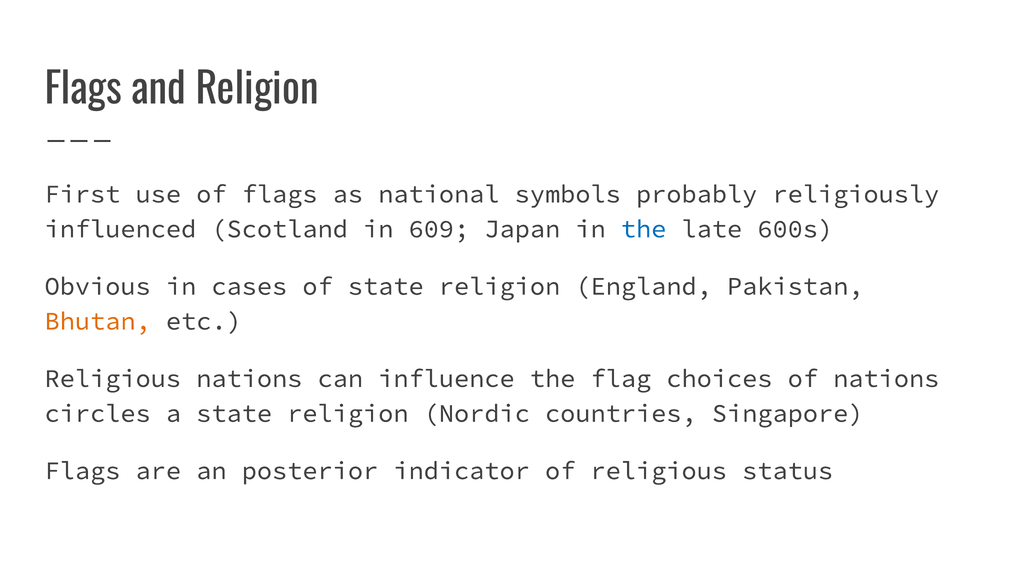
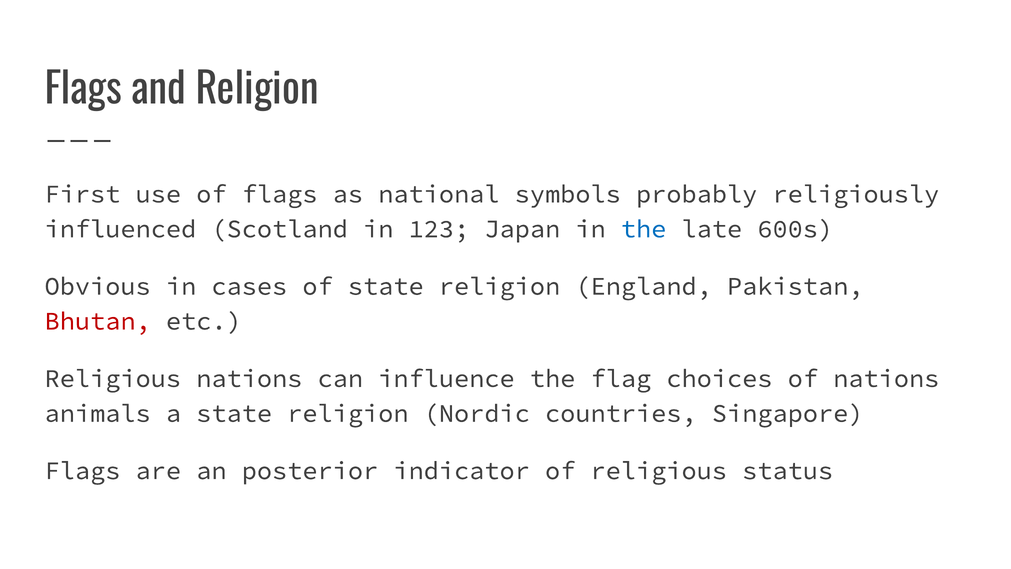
609: 609 -> 123 (439, 229)
Bhutan colour: orange -> red (98, 321)
circles: circles -> animals (98, 413)
